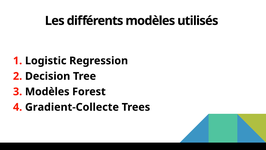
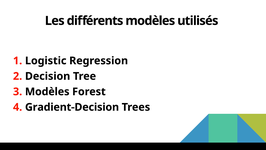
Gradient-Collecte: Gradient-Collecte -> Gradient-Decision (72, 107)
